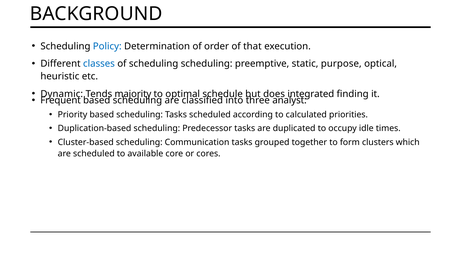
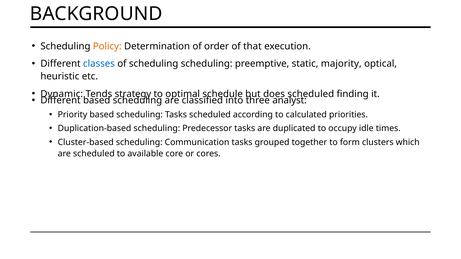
Policy colour: blue -> orange (107, 46)
purpose: purpose -> majority (341, 64)
majority: majority -> strategy (133, 94)
does integrated: integrated -> scheduled (311, 94)
Frequent: Frequent -> Different (61, 101)
